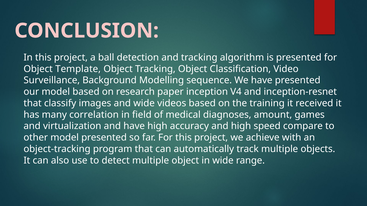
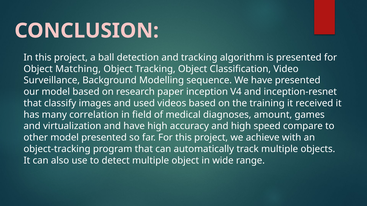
Template: Template -> Matching (78, 69)
and wide: wide -> used (144, 103)
